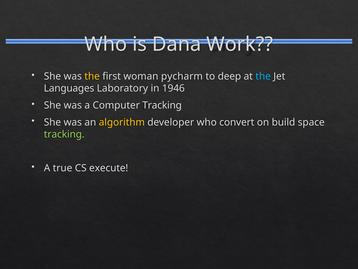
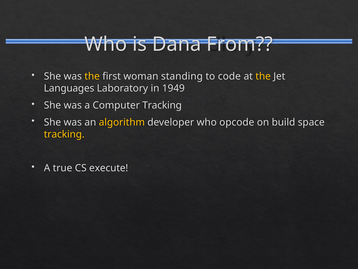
Work: Work -> From (240, 44)
pycharm: pycharm -> standing (182, 76)
deep: deep -> code (229, 76)
the colour: light blue -> yellow (263, 76)
1946: 1946 -> 1949 (173, 88)
convert: convert -> opcode (237, 122)
tracking colour: light green -> yellow (64, 134)
